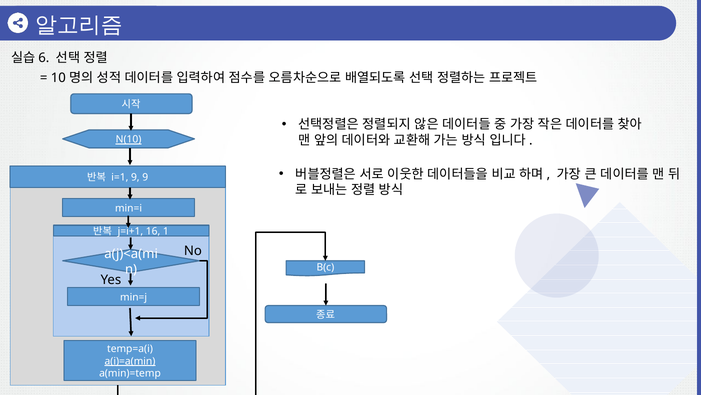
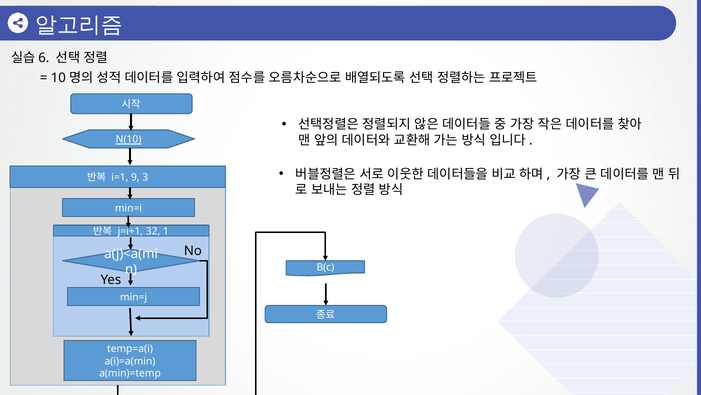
9 9: 9 -> 3 (145, 177)
16: 16 -> 32 (153, 231)
a(i)=a(min underline: present -> none (130, 361)
